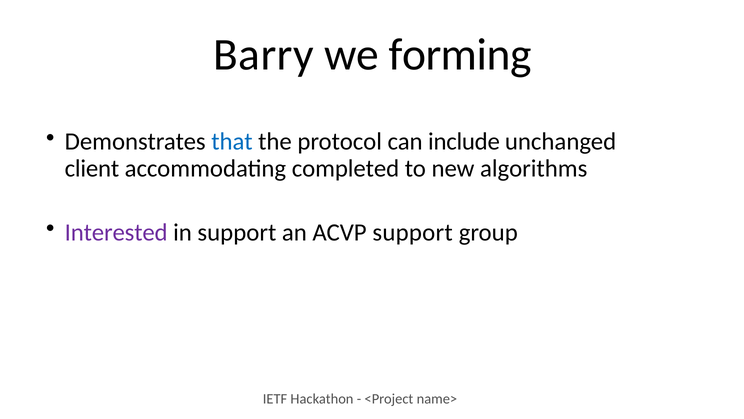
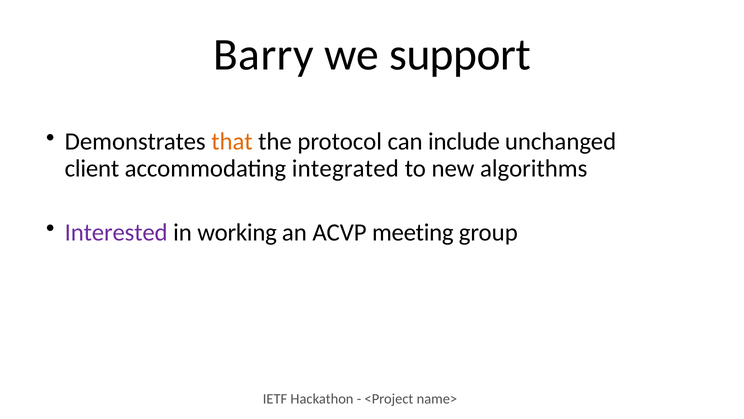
forming: forming -> support (460, 55)
that colour: blue -> orange (232, 141)
completed: completed -> integrated (345, 168)
in support: support -> working (237, 232)
ACVP support: support -> meeting (413, 232)
